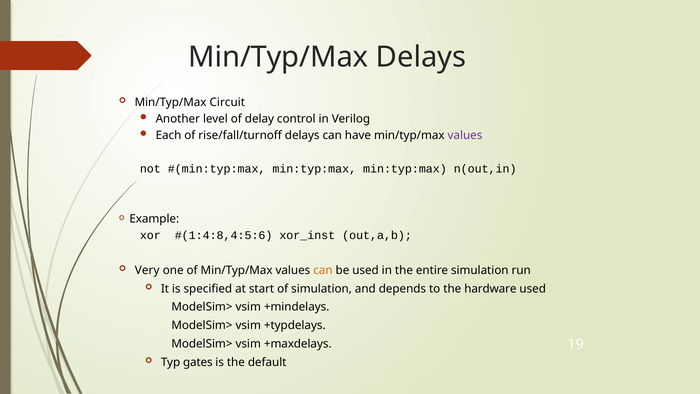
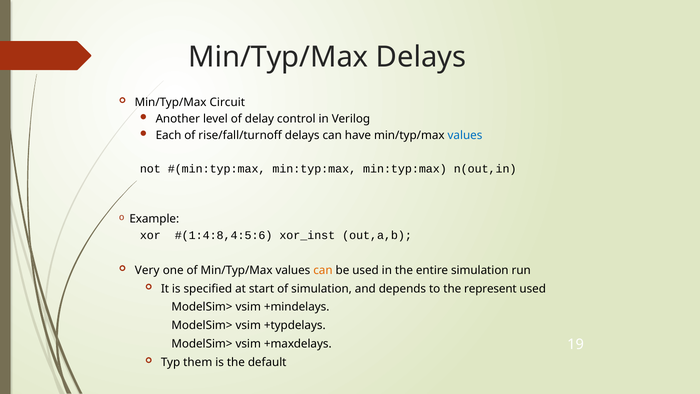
values colour: purple -> blue (465, 135)
hardware: hardware -> represent (490, 289)
gates: gates -> them (198, 362)
